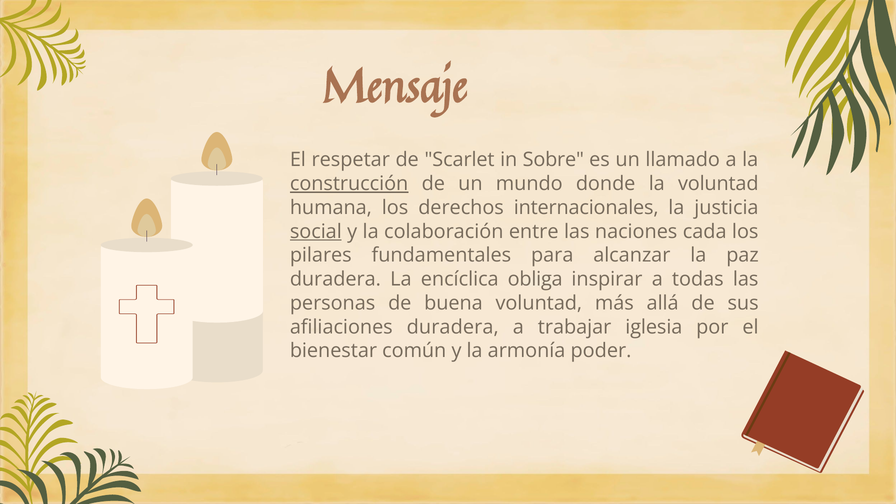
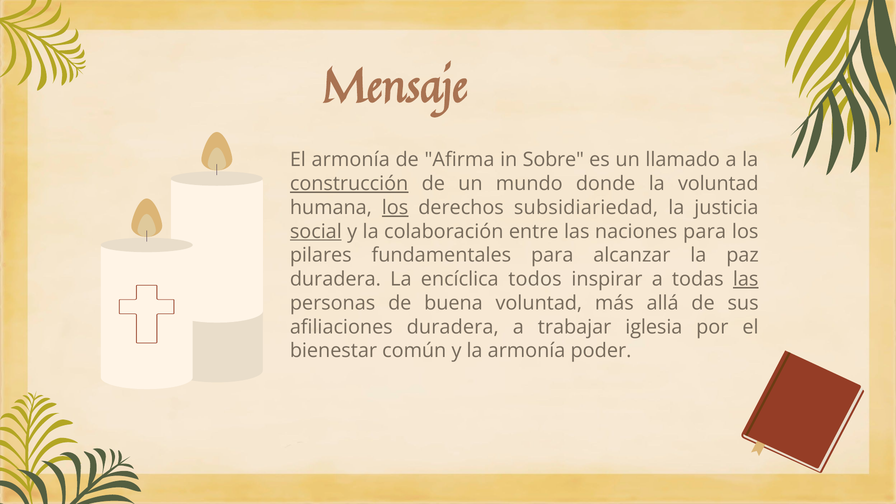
El respetar: respetar -> armonía (351, 160)
Scarlet: Scarlet -> Afirma (459, 160)
los underline: none -> present (395, 208)
internacionales: internacionales -> subsidiariedad (586, 208)
naciones cada: cada -> para (705, 232)
obliga: obliga -> todos (535, 279)
las underline: none -> present (746, 279)
